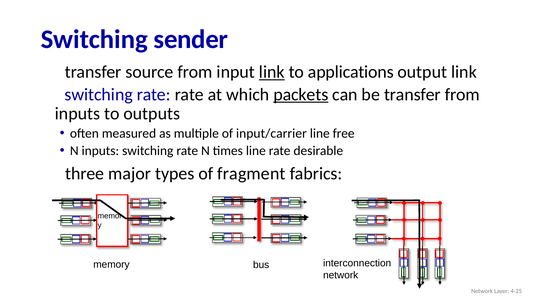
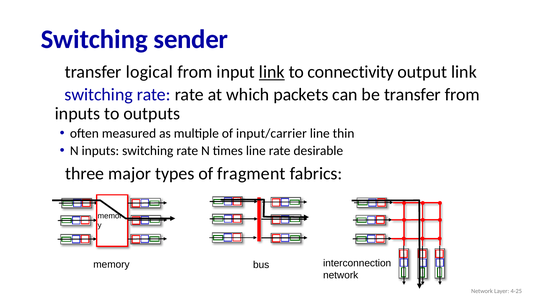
source: source -> logical (149, 72)
applications: applications -> connectivity (351, 72)
packets underline: present -> none (301, 95)
free: free -> thin (344, 134)
